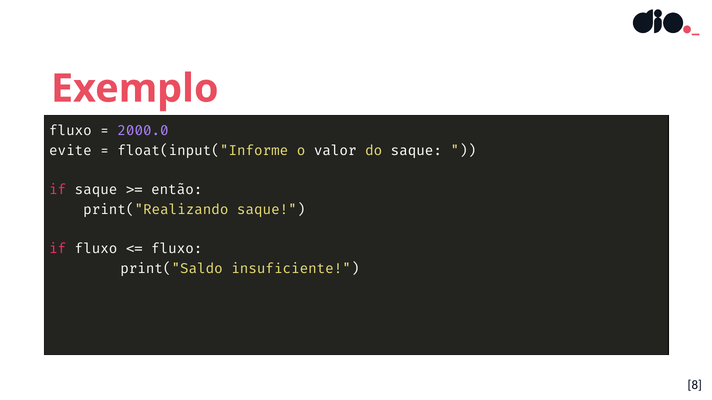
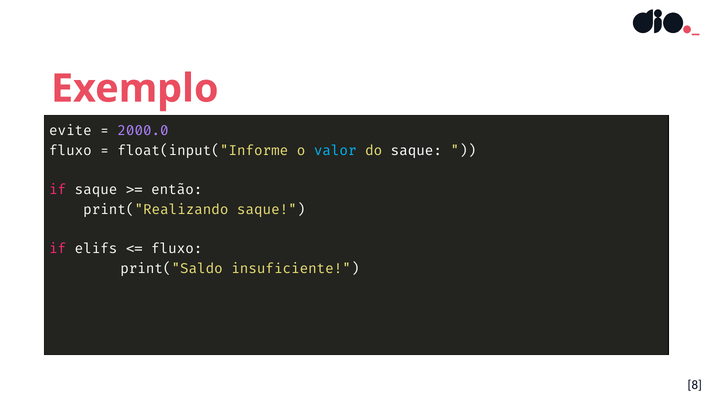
fluxo: fluxo -> evite (70, 131)
evite: evite -> fluxo (70, 151)
valor colour: white -> light blue (335, 151)
if fluxo: fluxo -> elifs (96, 249)
